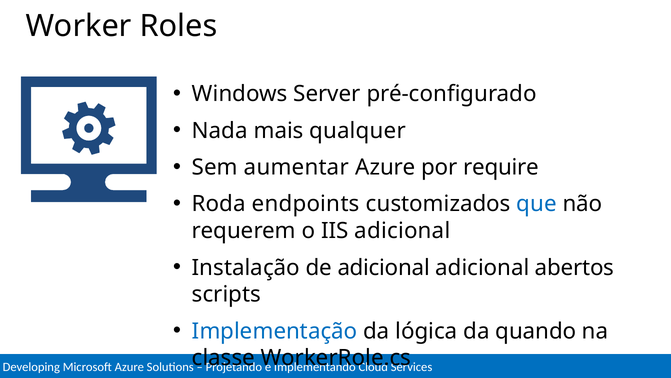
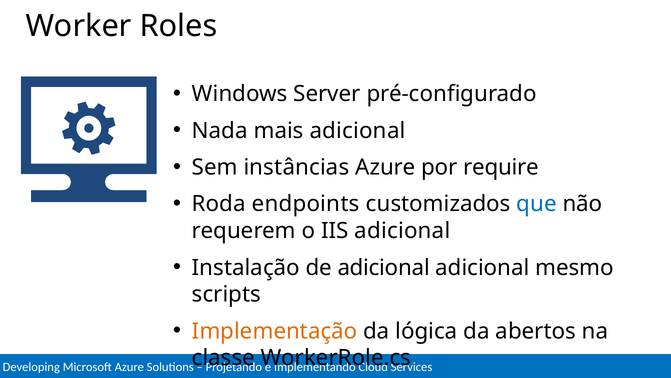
mais qualquer: qualquer -> adicional (358, 130)
aumentar: aumentar -> instâncias (296, 167)
abertos: abertos -> mesmo (574, 267)
Implementação colour: blue -> orange (275, 331)
quando: quando -> abertos (536, 331)
